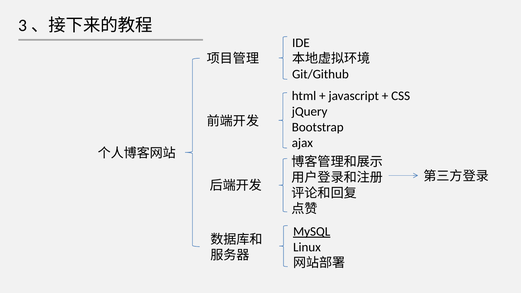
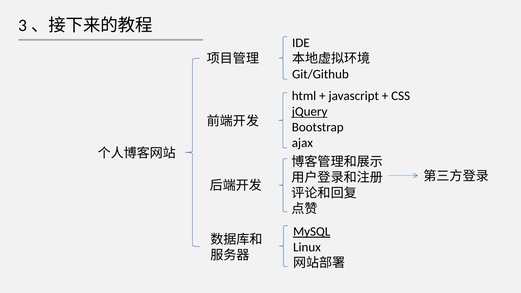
jQuery underline: none -> present (310, 112)
